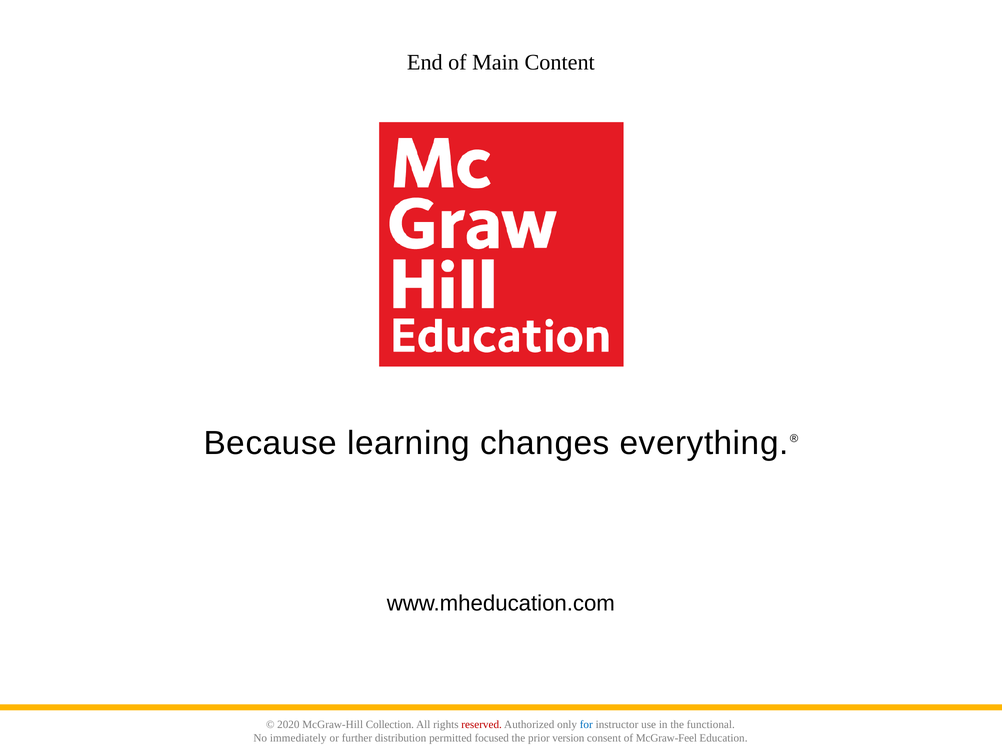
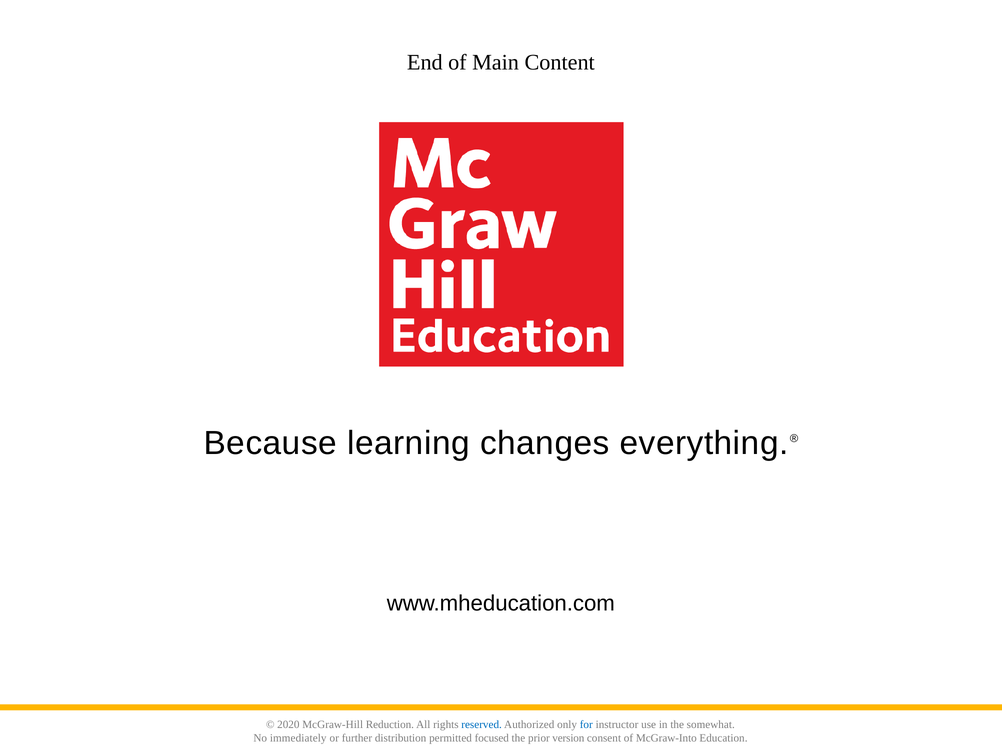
Collection: Collection -> Reduction (390, 725)
reserved colour: red -> blue (482, 725)
functional: functional -> somewhat (711, 725)
McGraw-Feel: McGraw-Feel -> McGraw-Into (666, 739)
